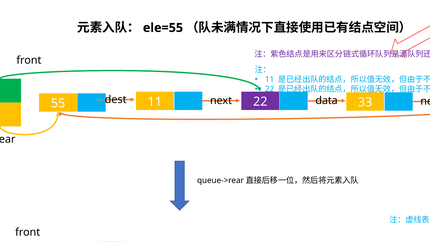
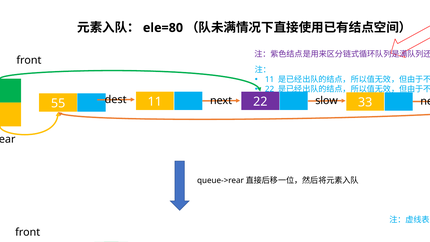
ele=55: ele=55 -> ele=80 (163, 28)
data: data -> slow (327, 101)
